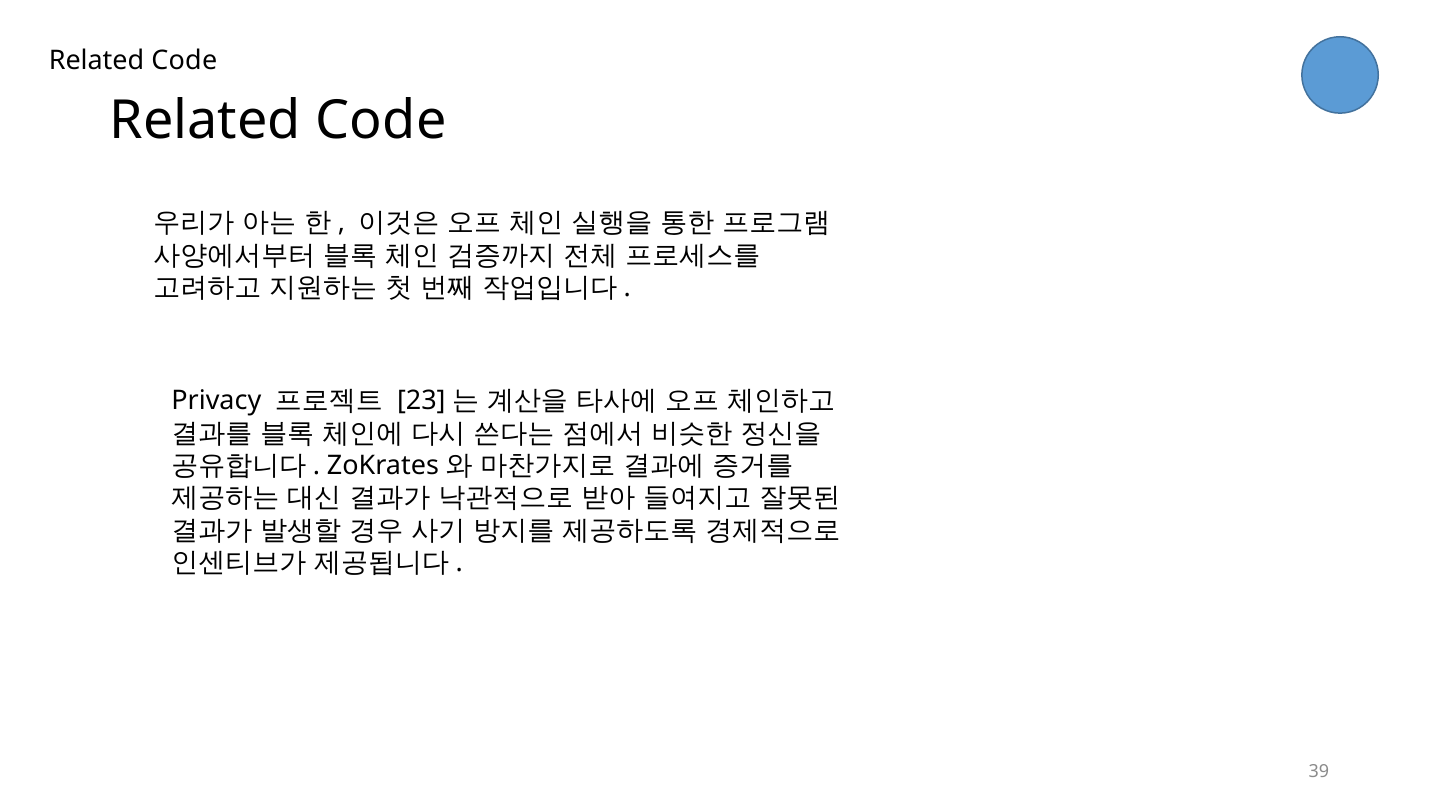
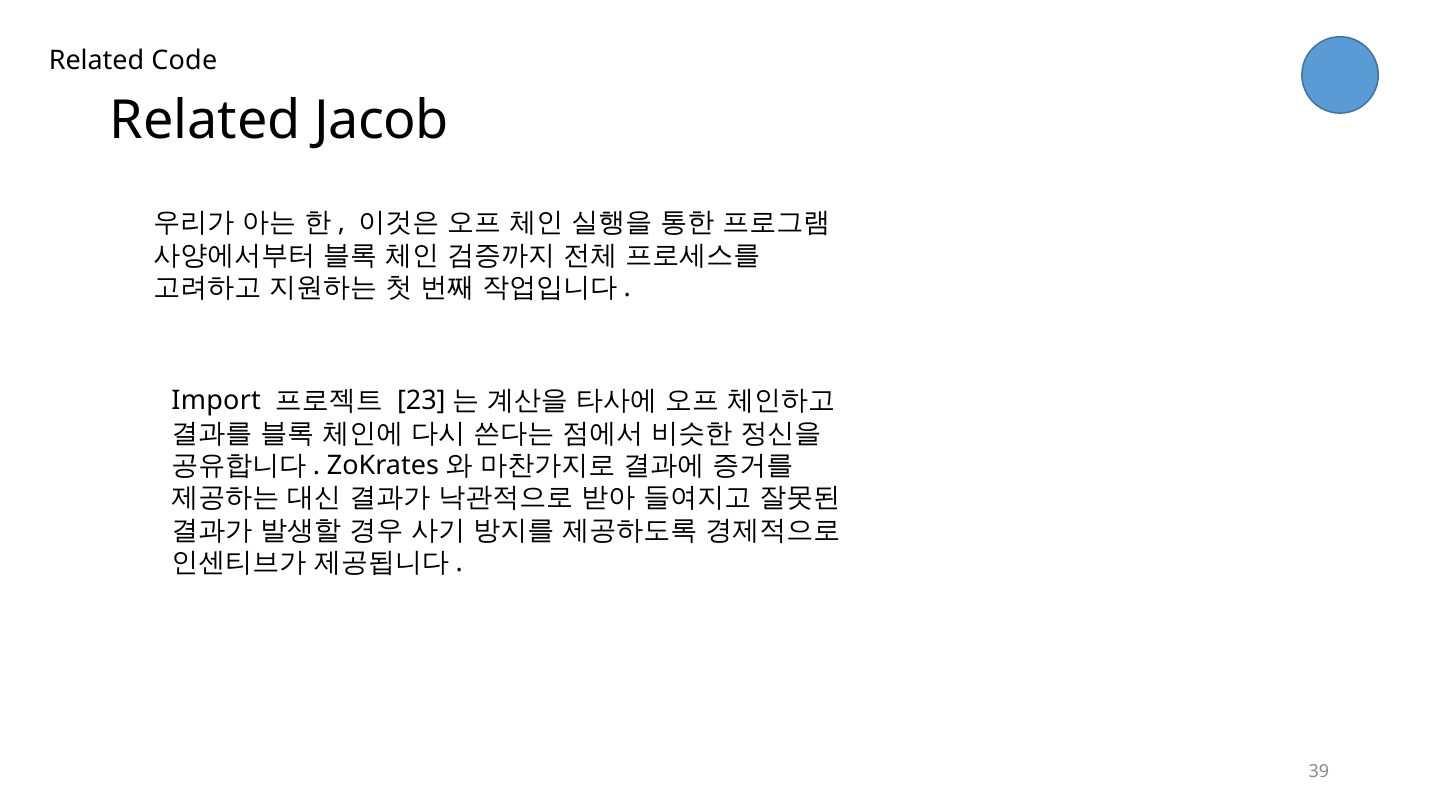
Code: Code -> Jacob (382, 121)
Privacy: Privacy -> Import (216, 401)
